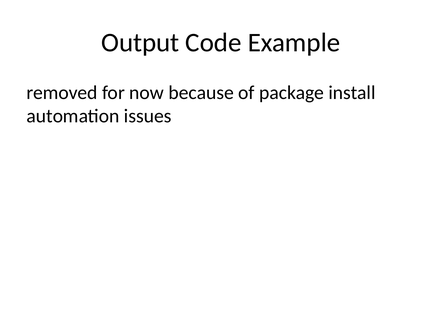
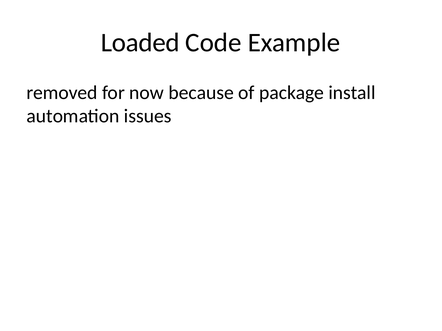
Output: Output -> Loaded (140, 43)
